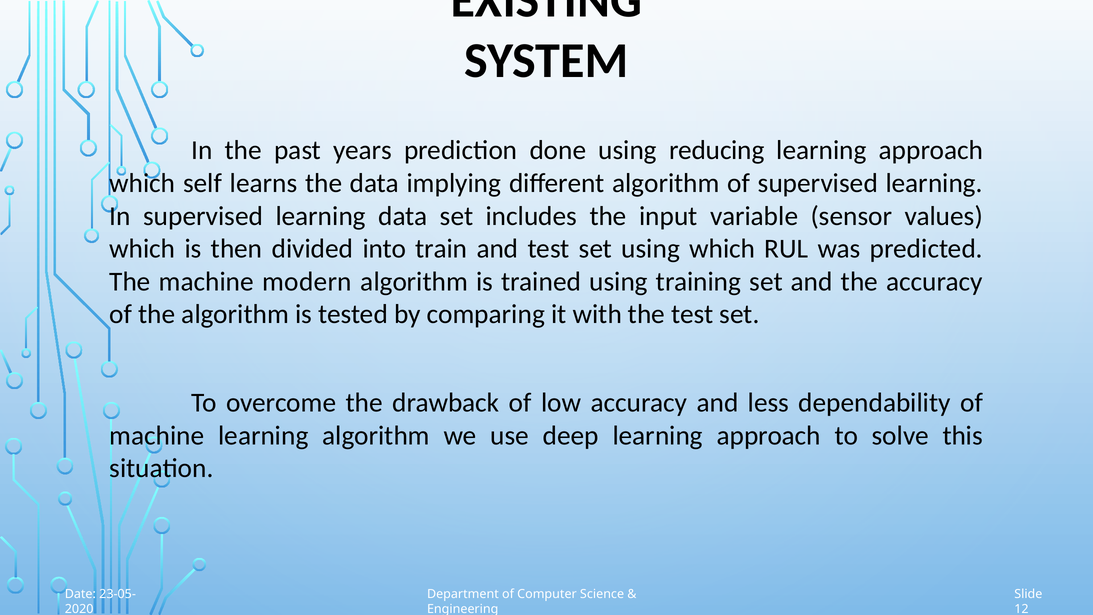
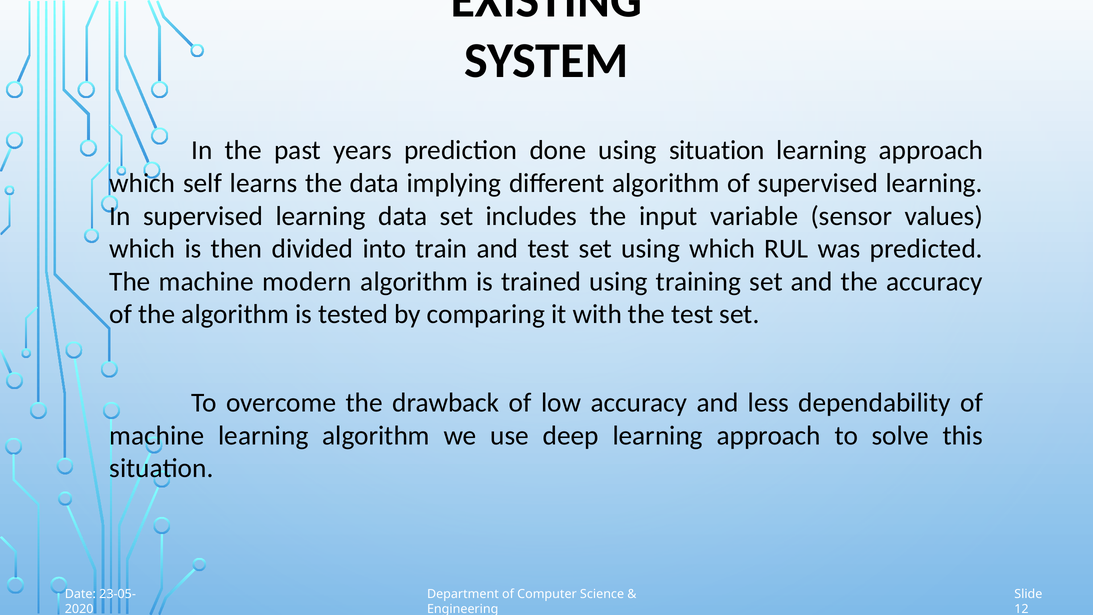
using reducing: reducing -> situation (717, 150)
